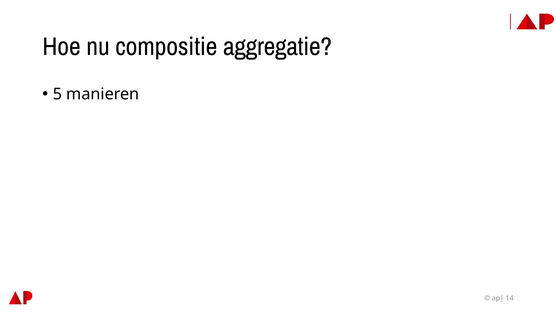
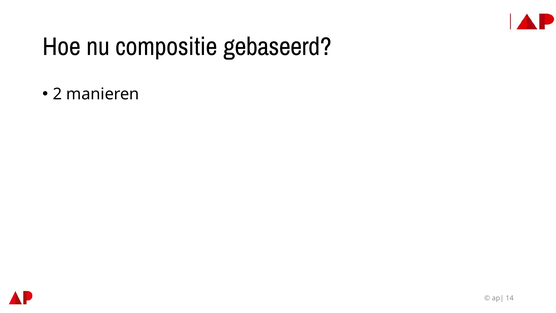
aggregatie: aggregatie -> gebaseerd (278, 47)
5: 5 -> 2 (57, 94)
